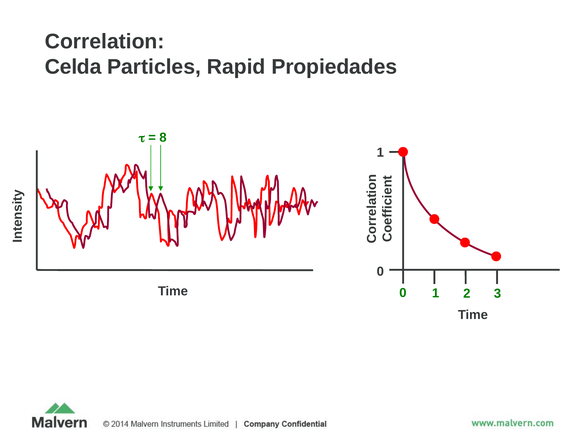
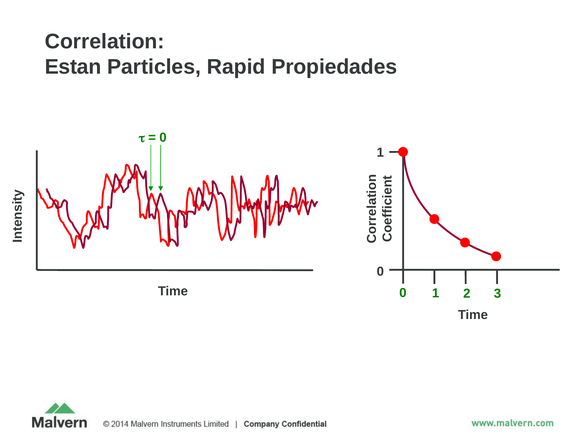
Celda: Celda -> Estan (73, 67)
8: 8 -> 0 (163, 138)
